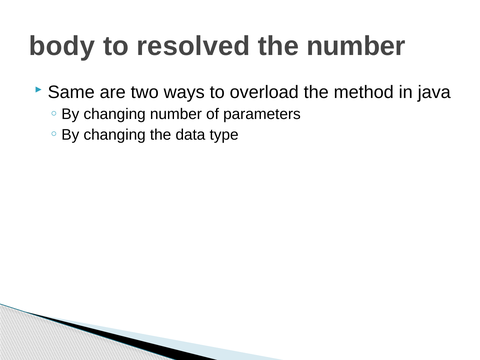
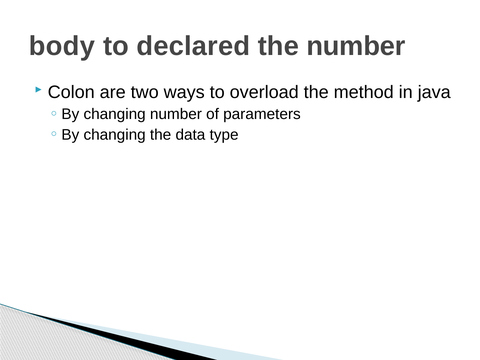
resolved: resolved -> declared (193, 46)
Same: Same -> Colon (71, 92)
